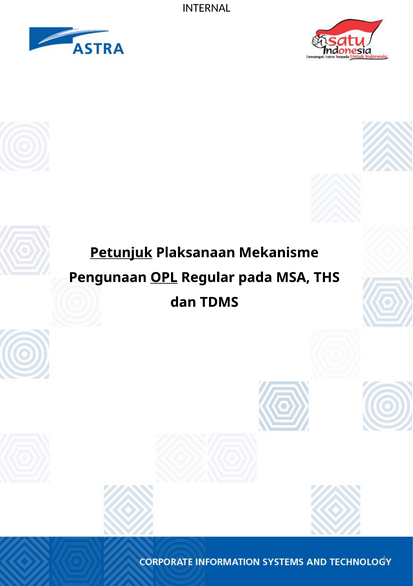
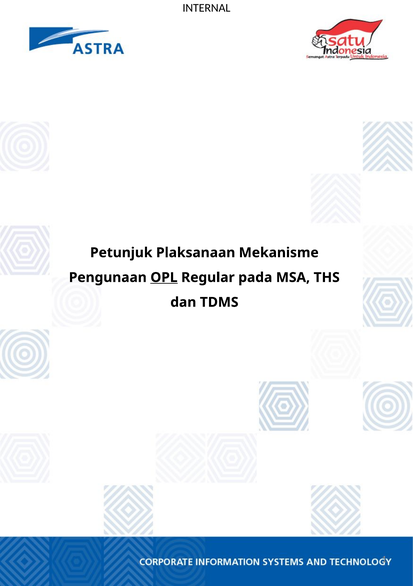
Petunjuk underline: present -> none (121, 253)
